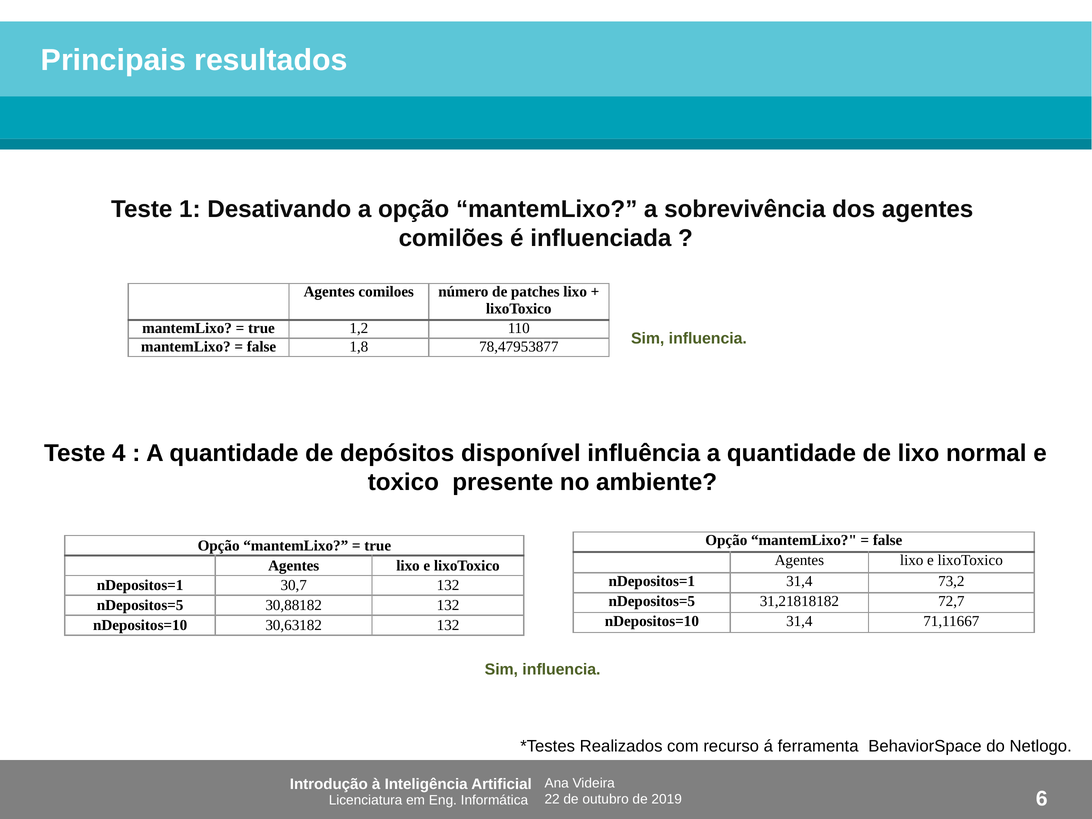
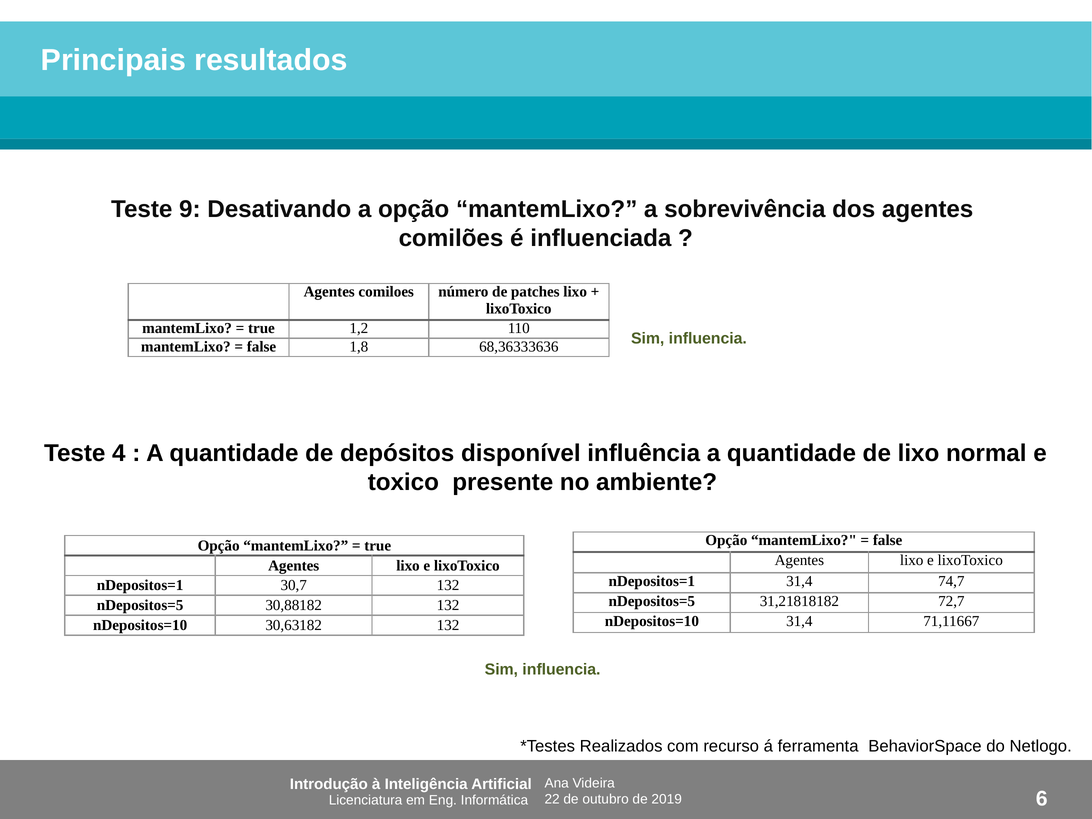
1: 1 -> 9 (190, 209)
78,47953877: 78,47953877 -> 68,36333636 (519, 347)
73,2: 73,2 -> 74,7 (951, 581)
